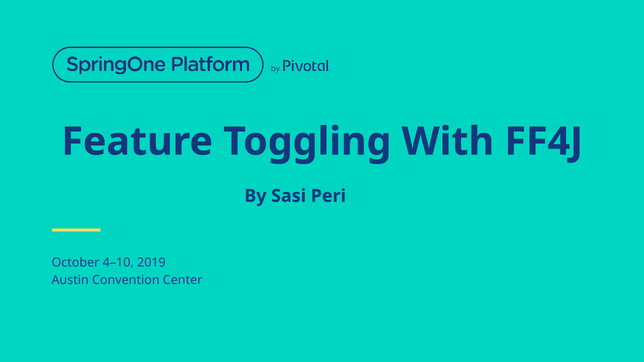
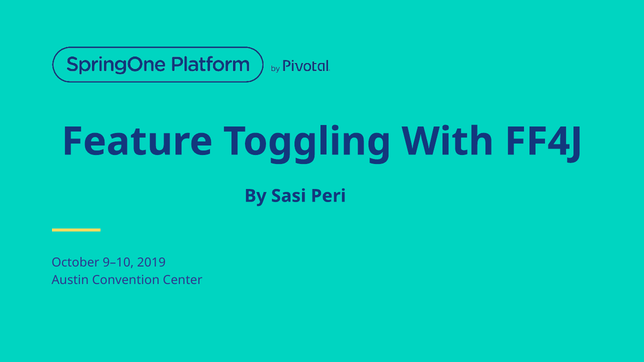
4–10: 4–10 -> 9–10 (118, 263)
